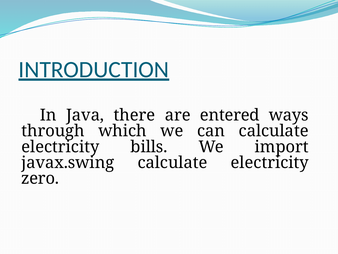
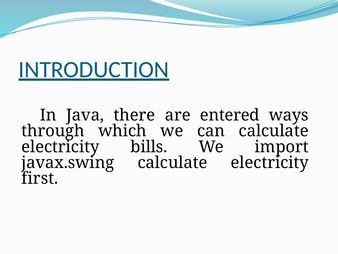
zero: zero -> first (40, 178)
